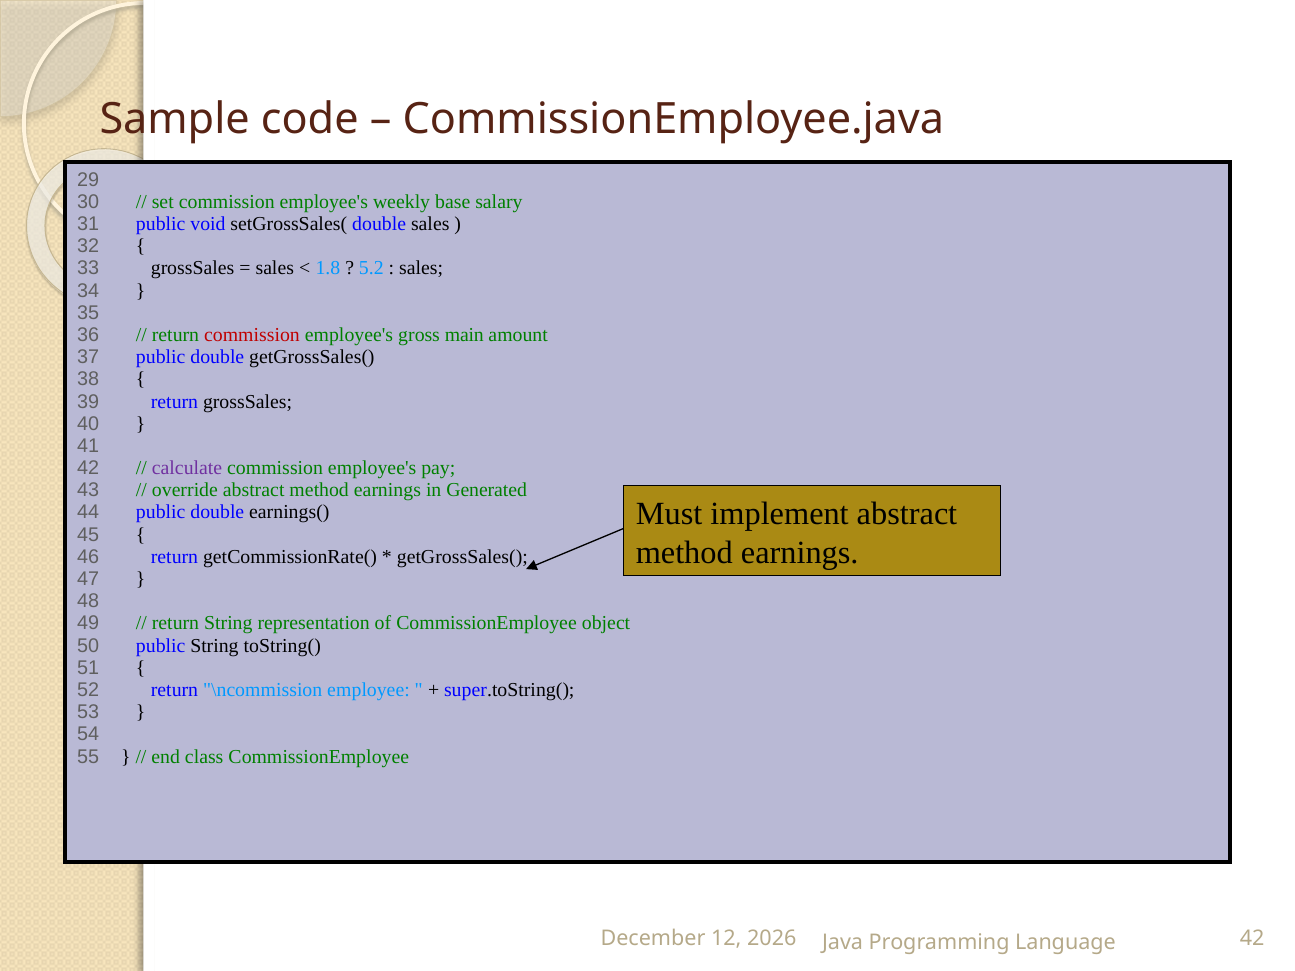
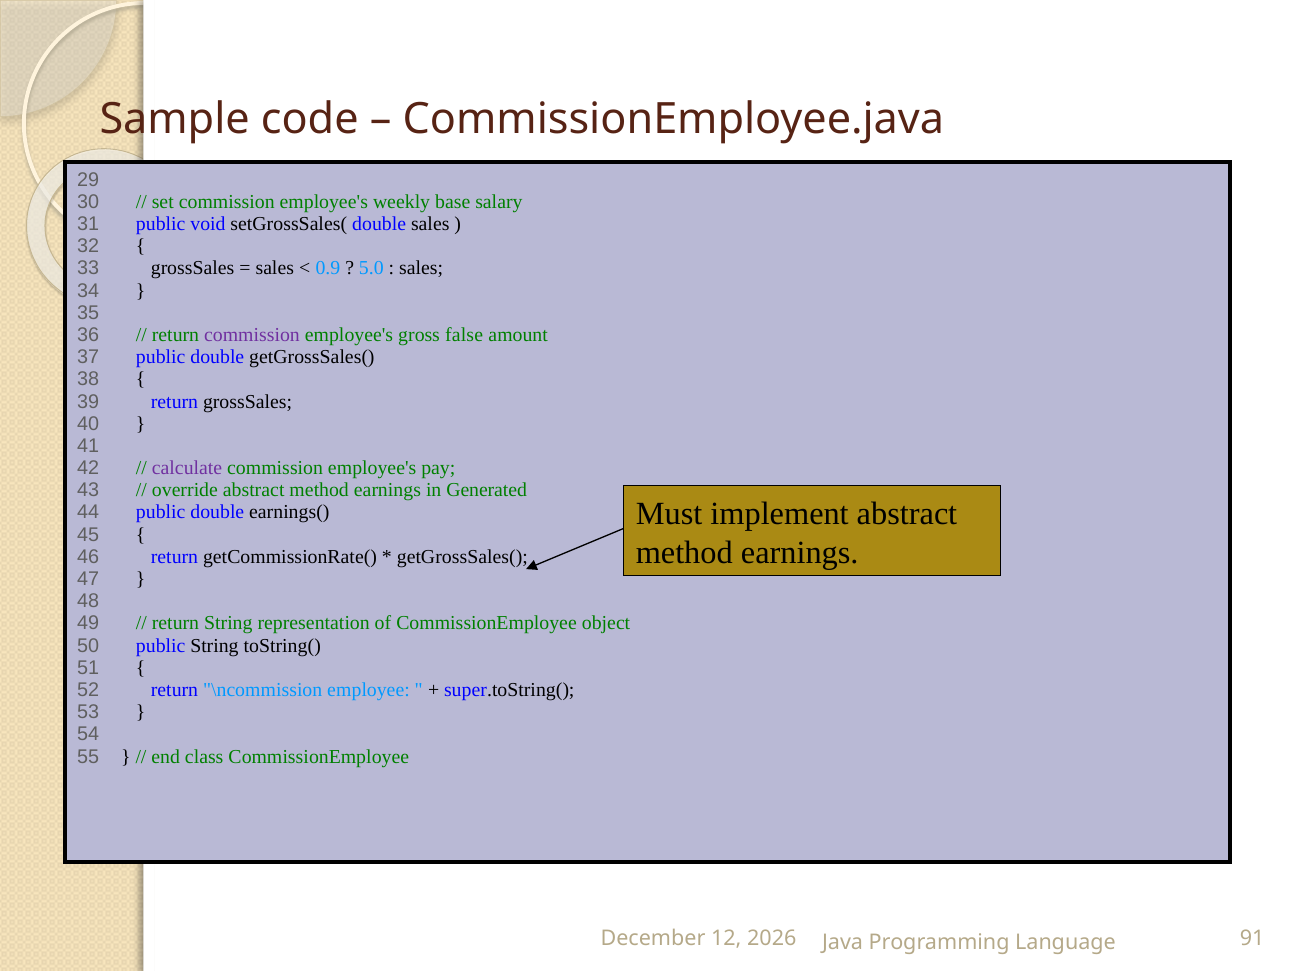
1.8: 1.8 -> 0.9 (328, 268)
5.2: 5.2 -> 5.0 (371, 268)
commission colour: red -> purple (252, 335)
main: main -> false (464, 335)
42: 42 -> 91 (1252, 939)
